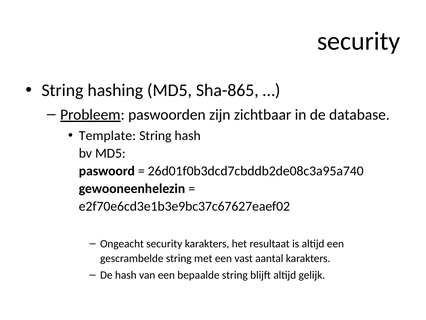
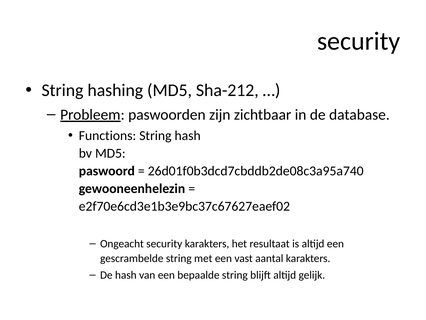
Sha-865: Sha-865 -> Sha-212 (227, 90)
Template: Template -> Functions (107, 136)
